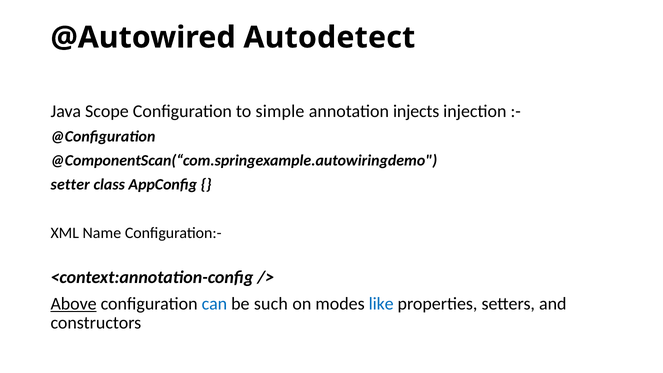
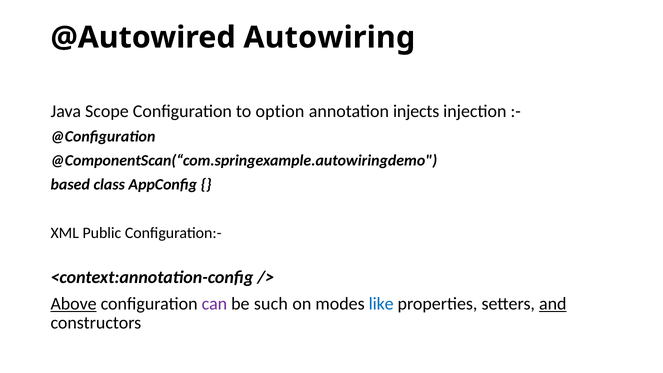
Autodetect: Autodetect -> Autowiring (329, 37)
simple: simple -> option (280, 111)
setter: setter -> based (70, 185)
Name: Name -> Public (102, 233)
can colour: blue -> purple (214, 304)
and underline: none -> present (553, 304)
